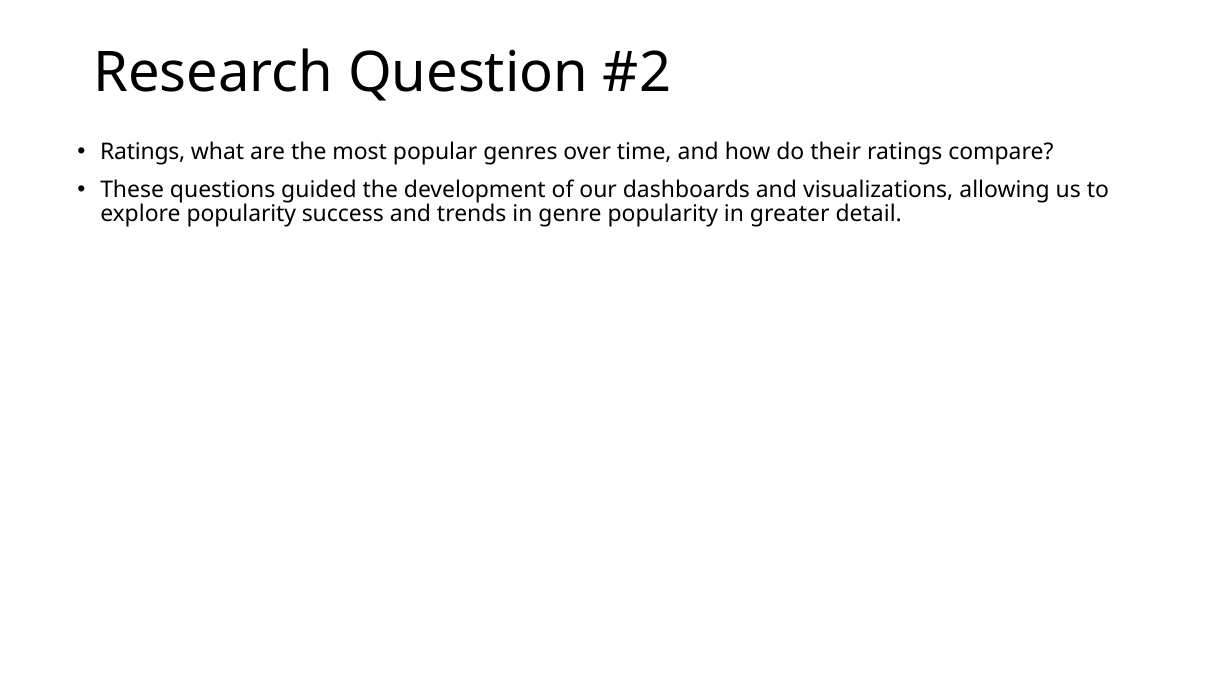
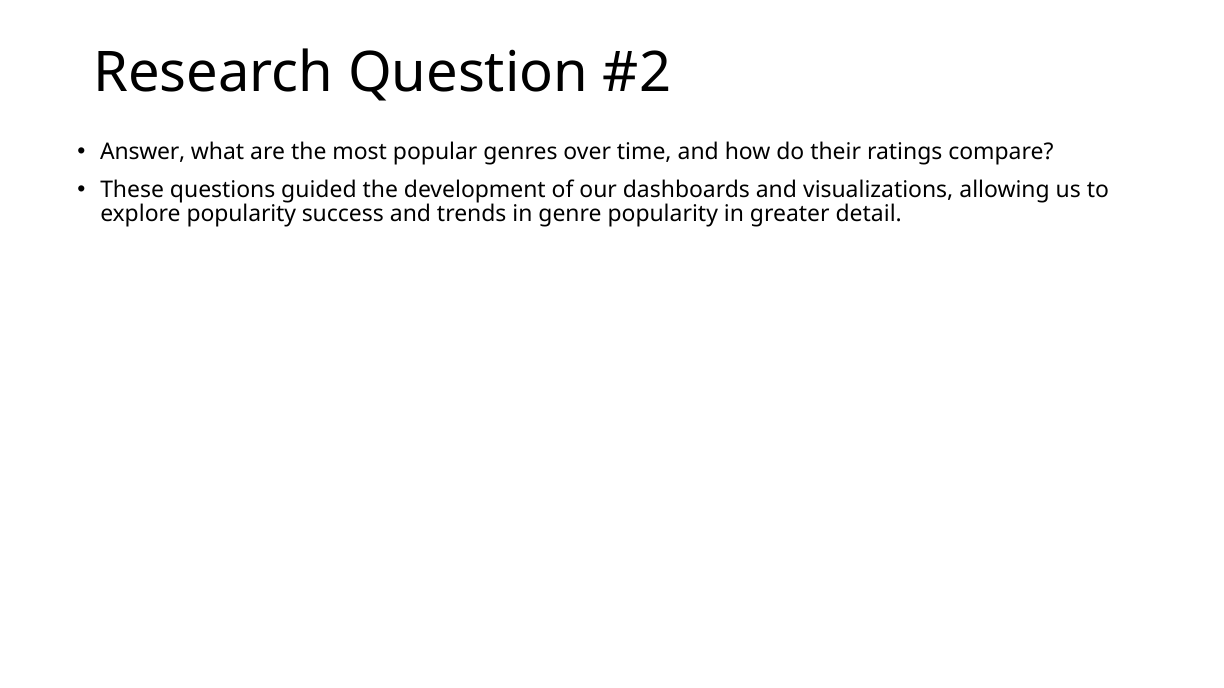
Ratings: Ratings -> Answer (143, 152)
